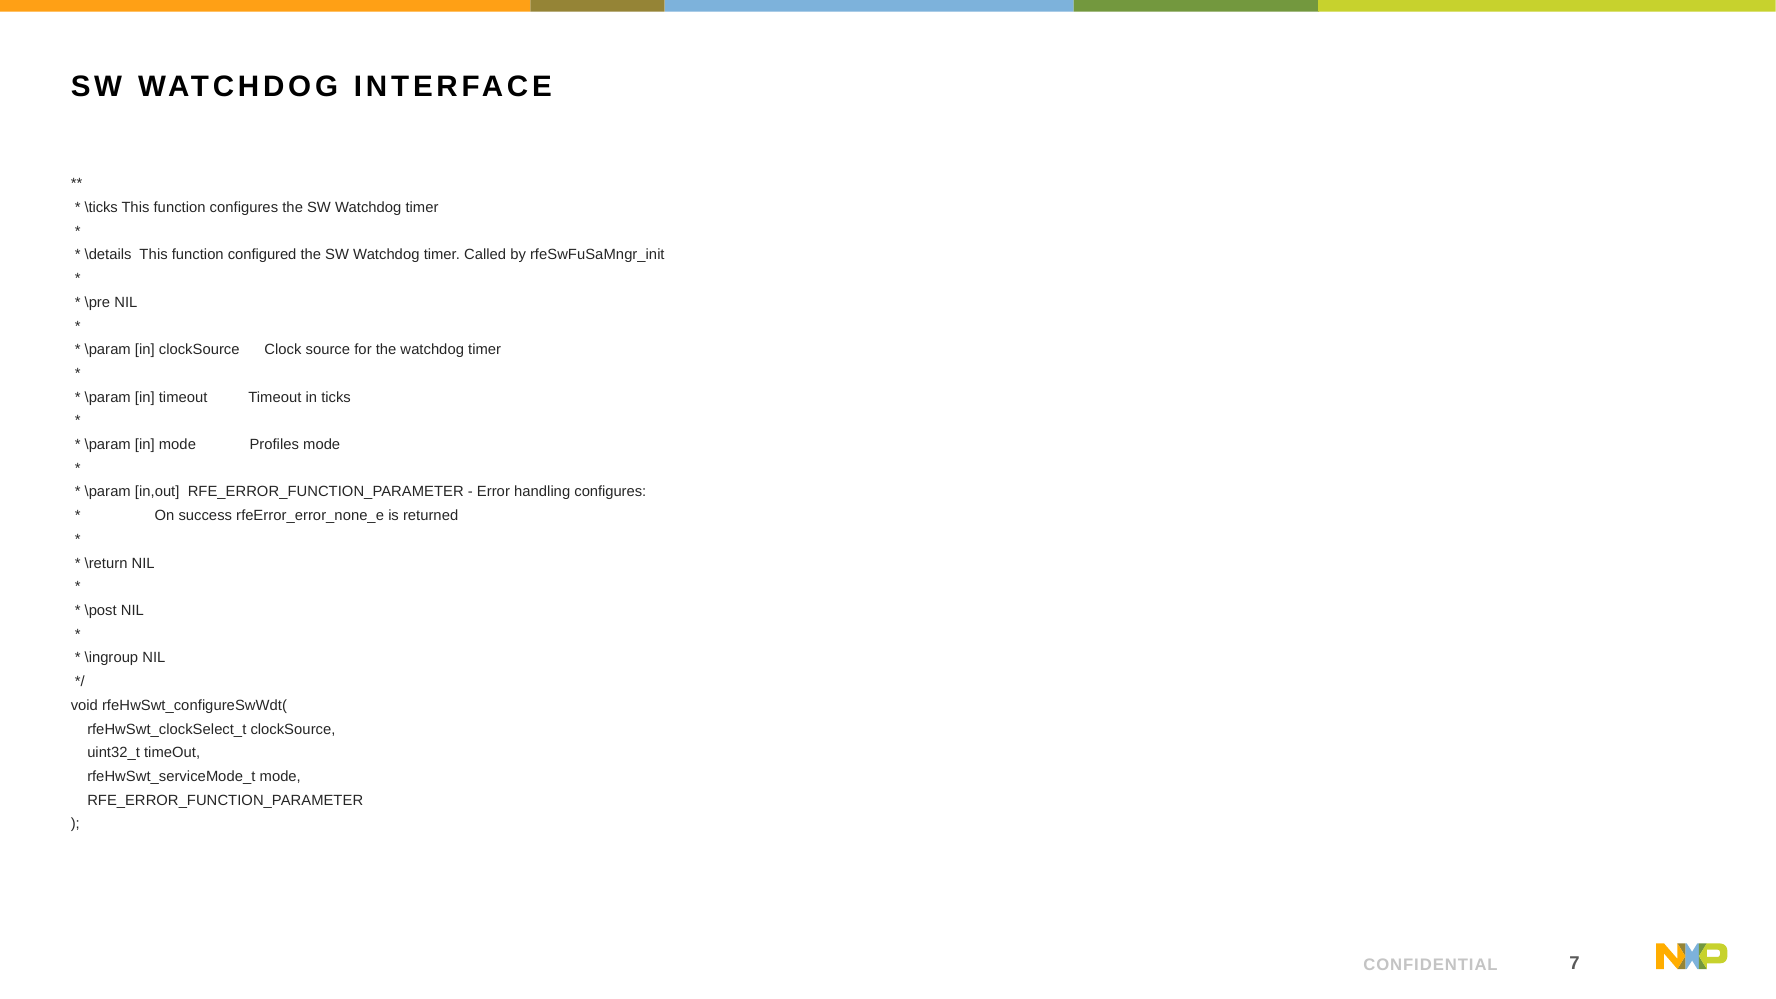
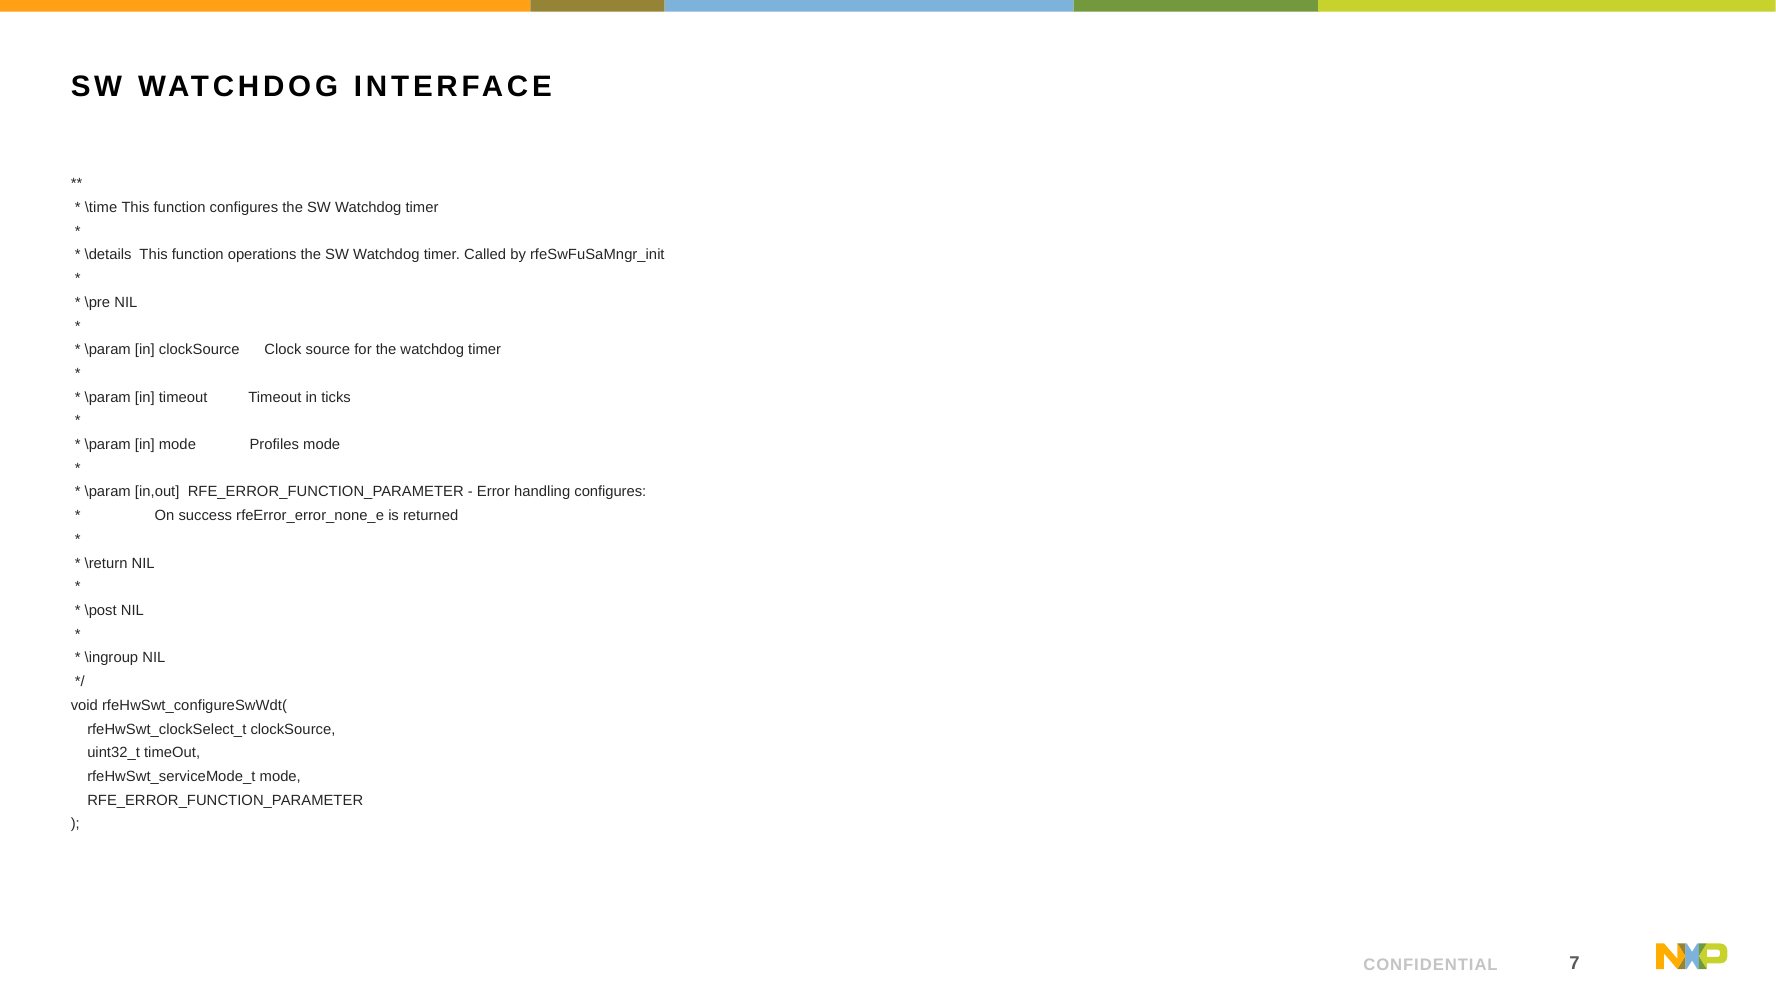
\ticks: \ticks -> \time (101, 208)
configured: configured -> operations (262, 255)
